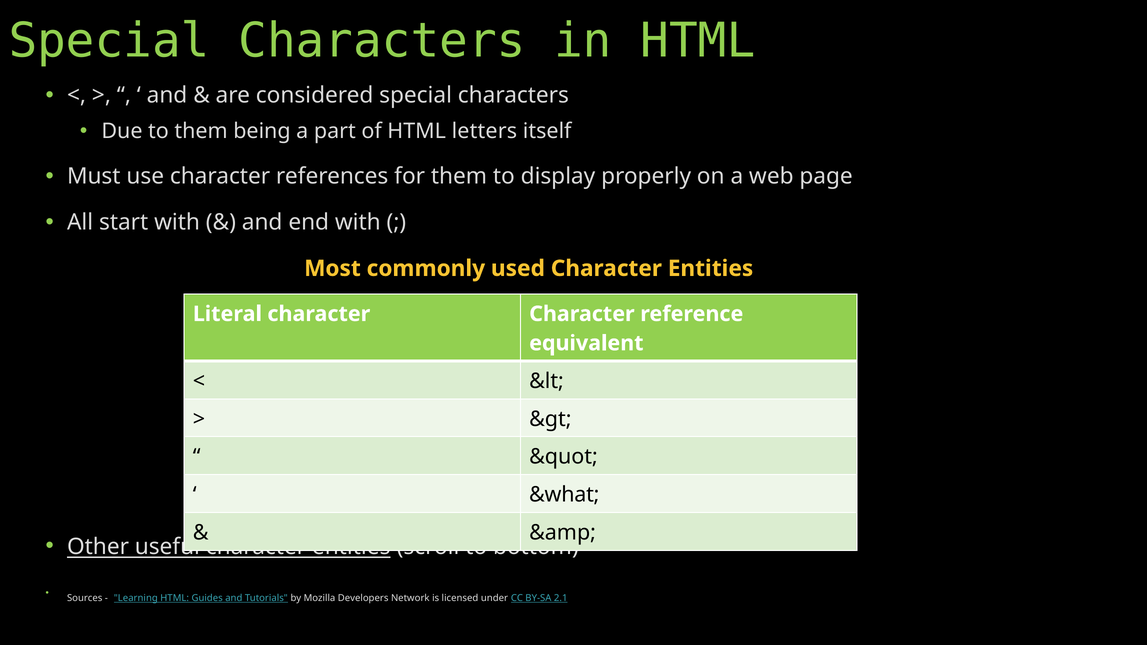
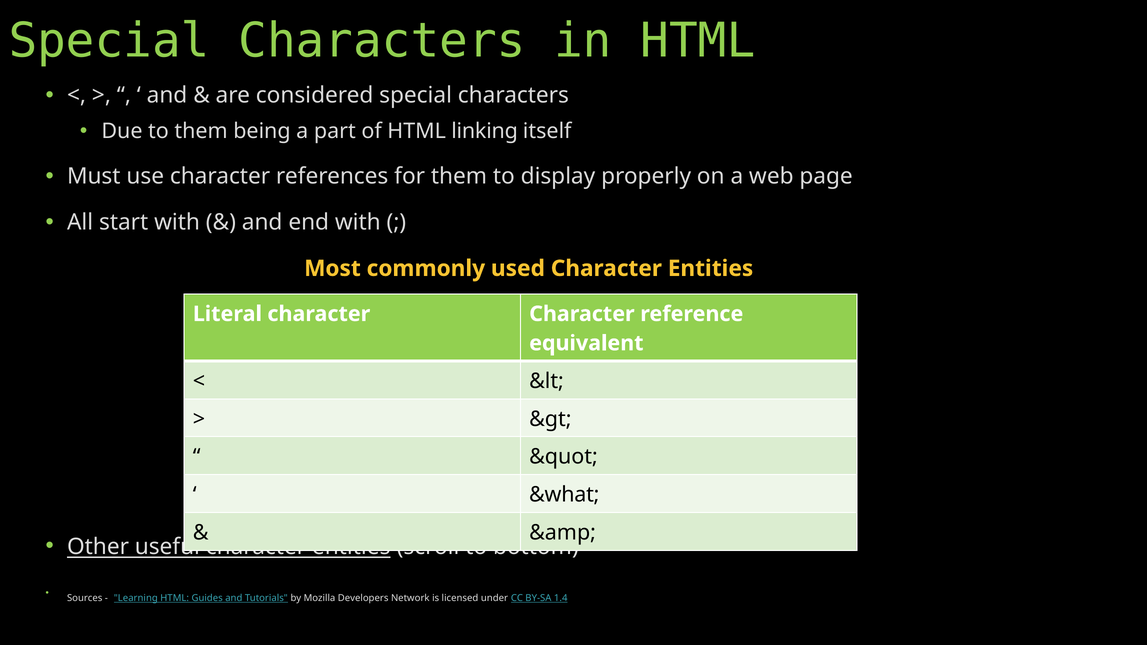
letters: letters -> linking (485, 131)
2.1: 2.1 -> 1.4 (561, 598)
